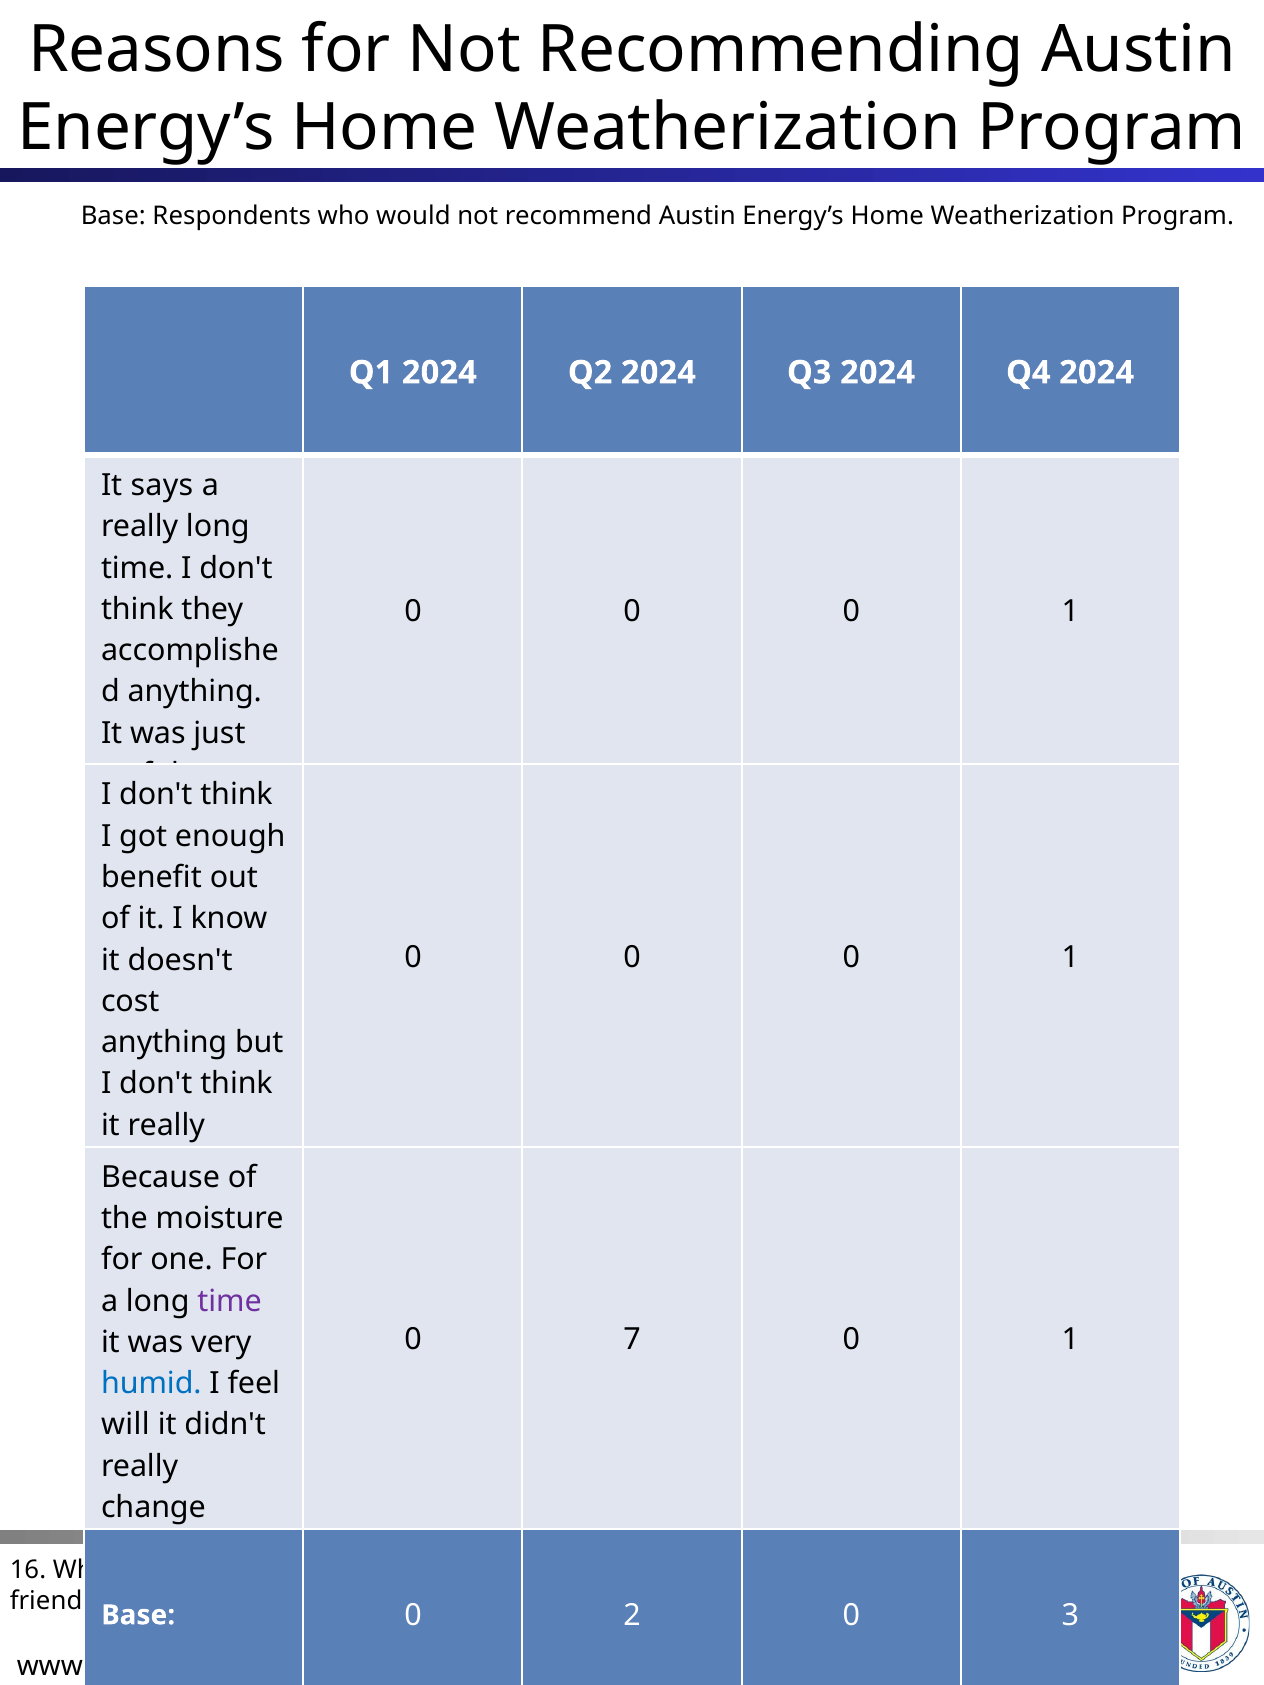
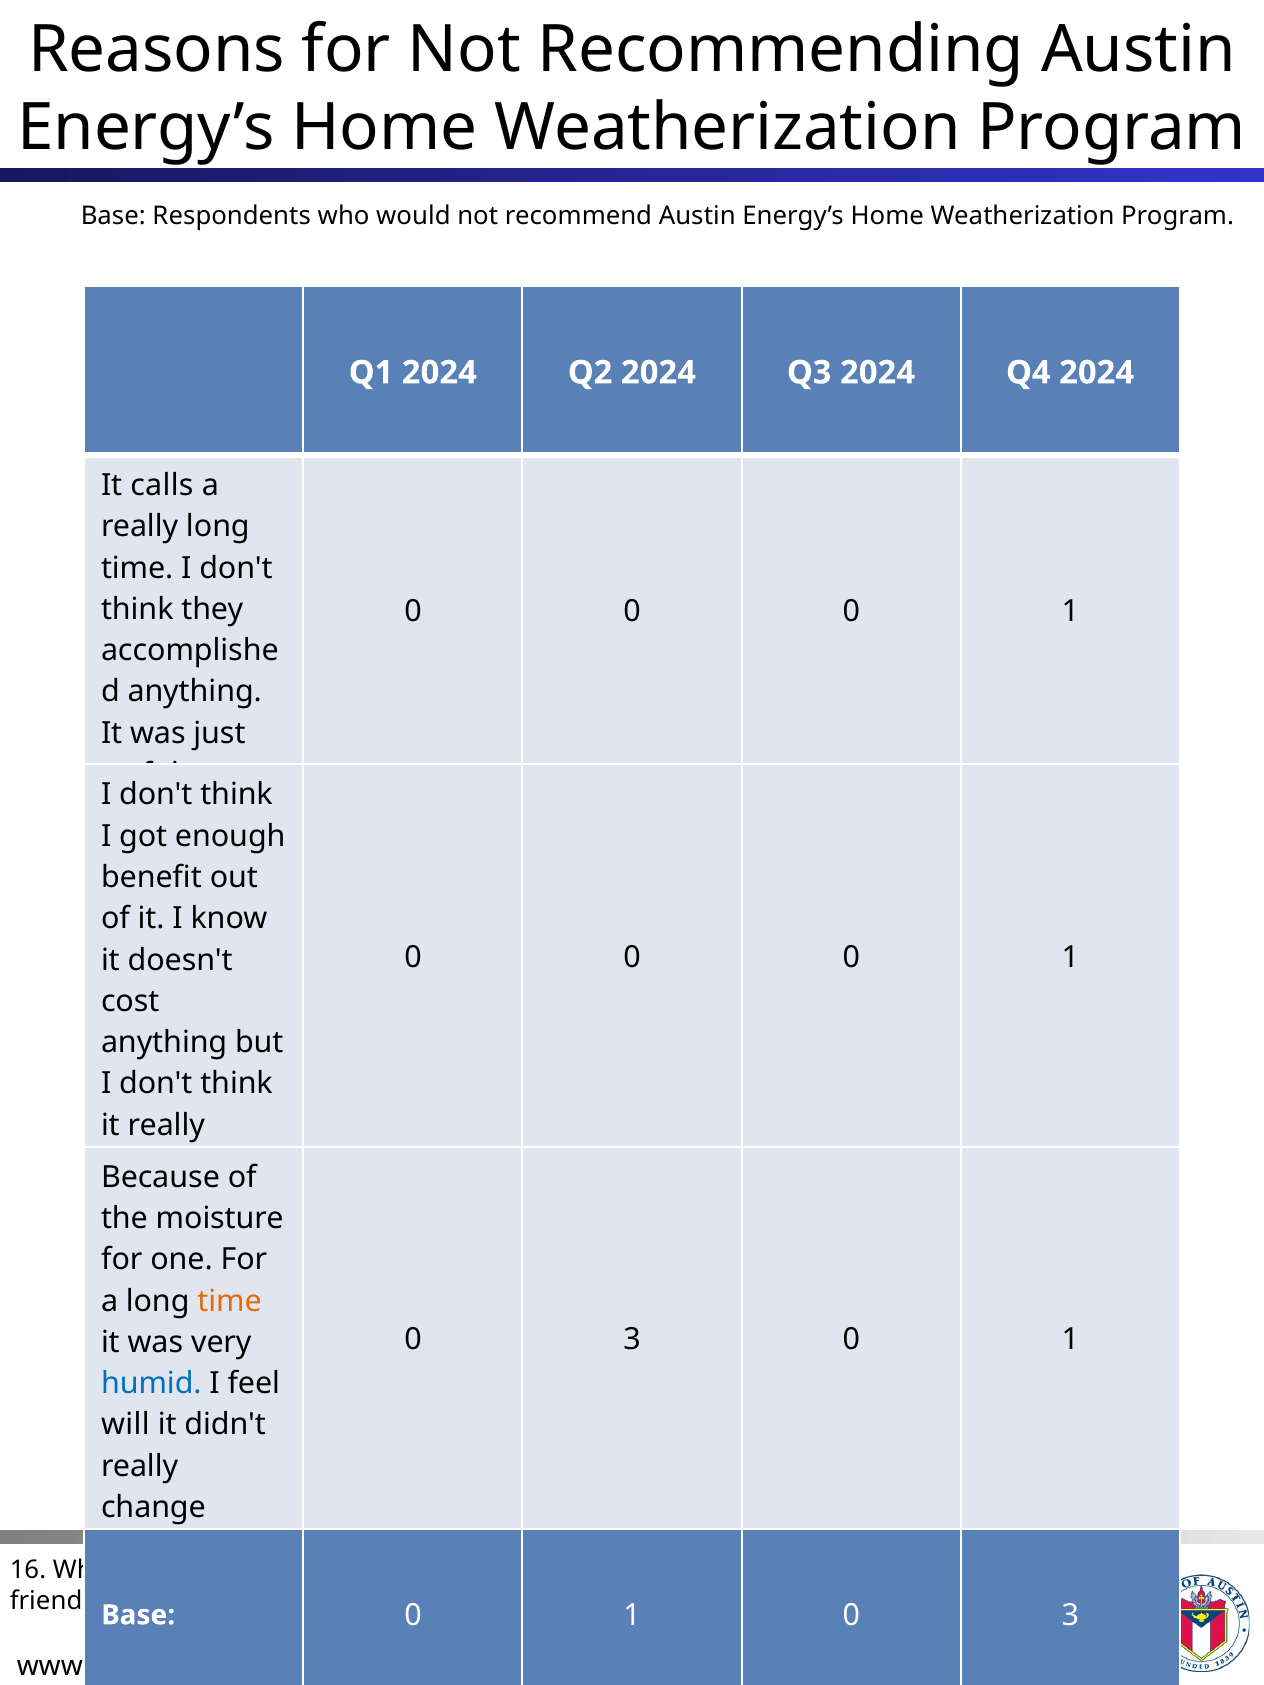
says: says -> calls (162, 486)
time colour: purple -> orange (230, 1301)
7: 7 -> 3 (632, 1340)
Base 0 2: 2 -> 1 (632, 1615)
